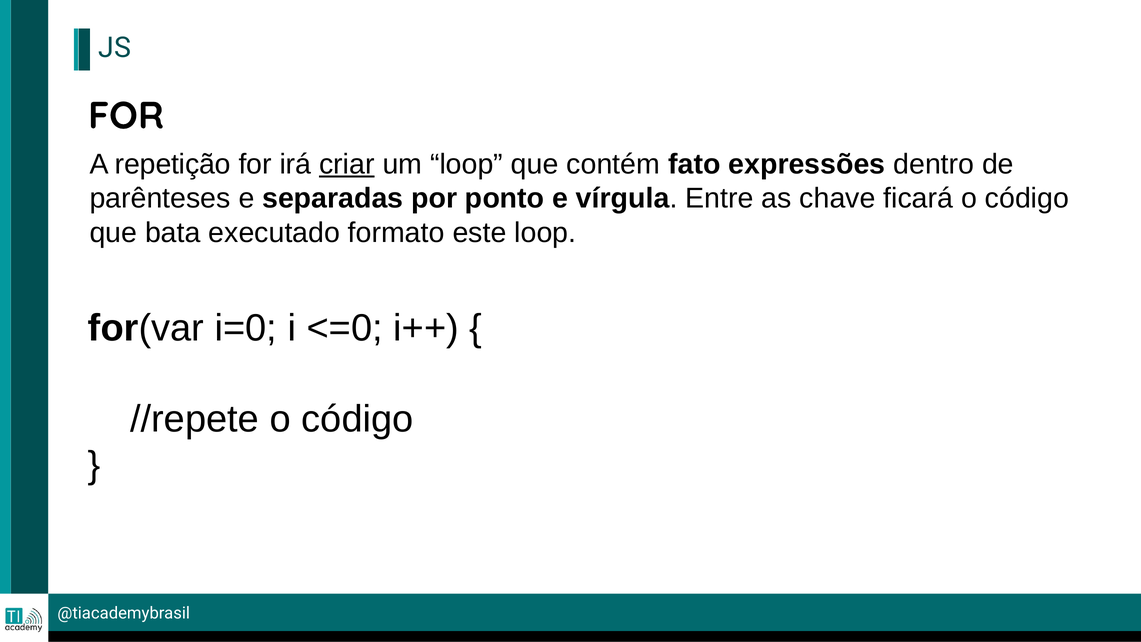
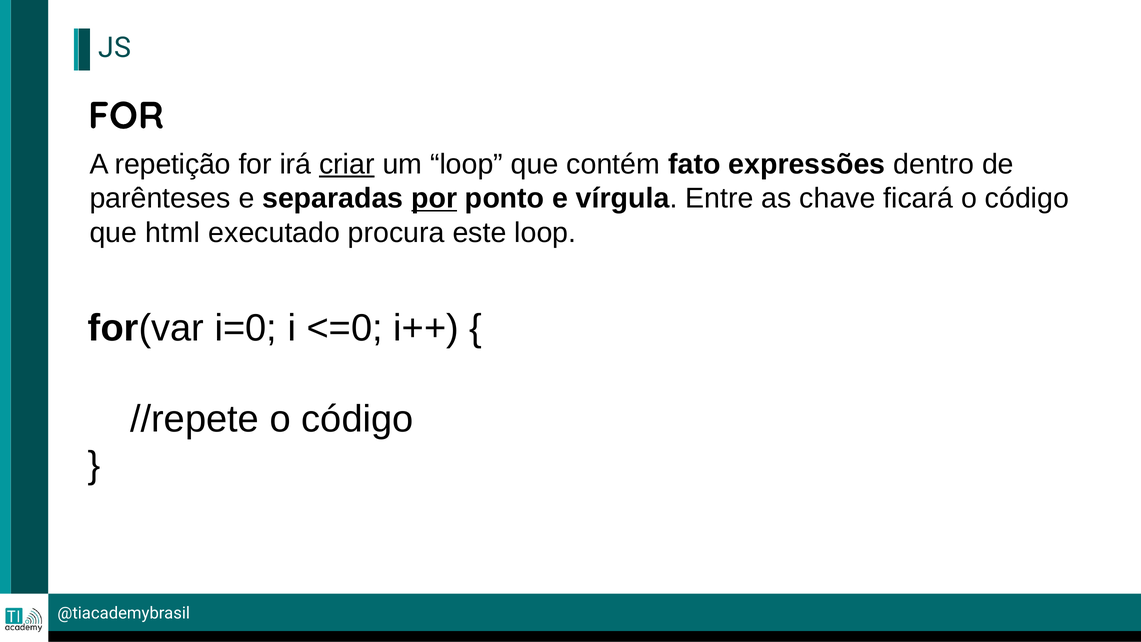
por underline: none -> present (434, 198)
bata: bata -> html (173, 233)
formato: formato -> procura (396, 233)
